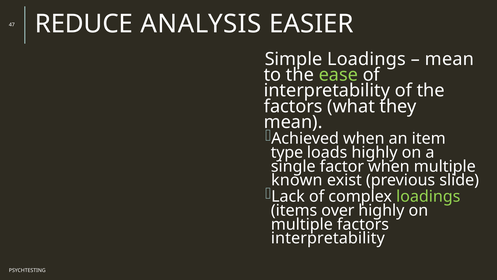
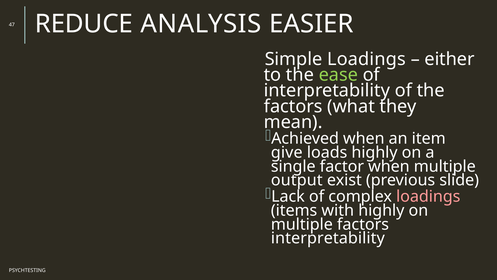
mean: mean -> either (450, 59)
type: type -> give (287, 152)
known: known -> output (297, 180)
loadings colour: light green -> pink (428, 196)
over: over -> with (338, 210)
